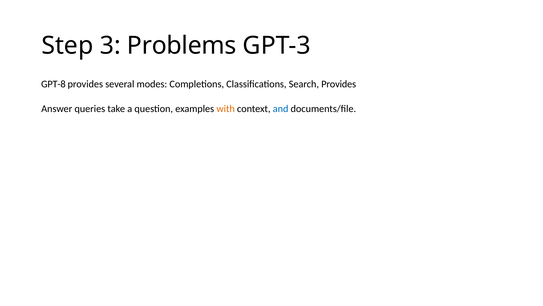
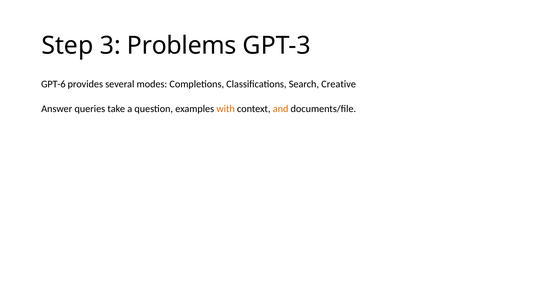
GPT-8: GPT-8 -> GPT-6 (53, 84)
Search Provides: Provides -> Creative (339, 84)
and colour: blue -> orange (281, 109)
